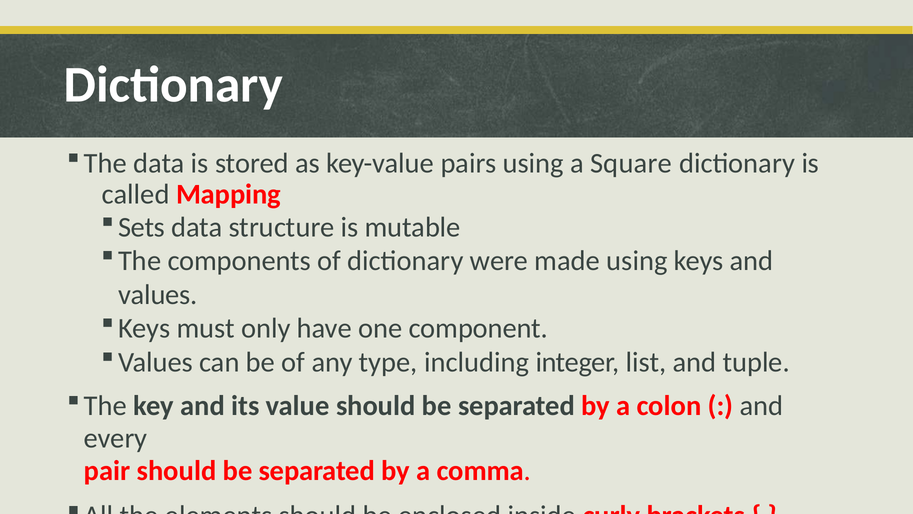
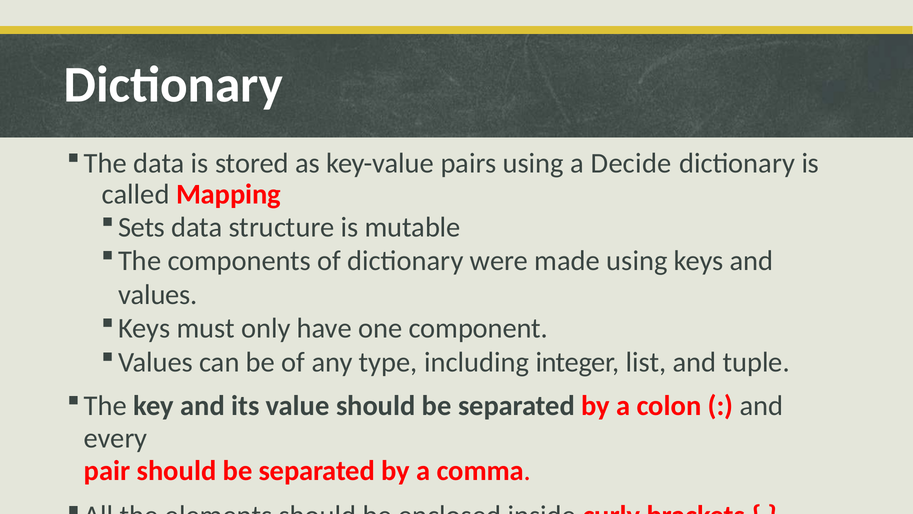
Square: Square -> Decide (631, 163)
